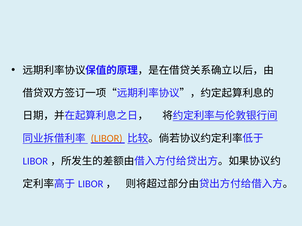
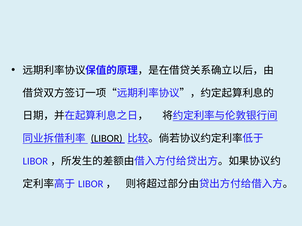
LIBOR colour: orange -> black (107, 139)
